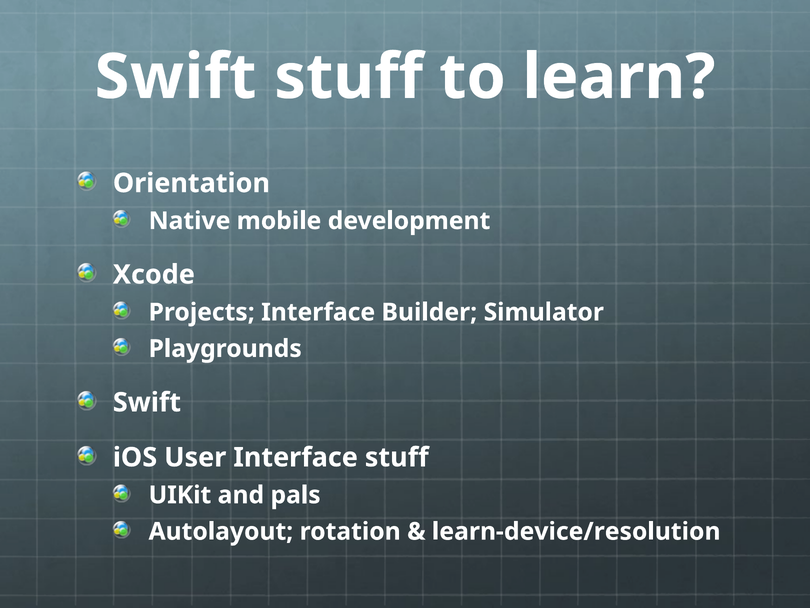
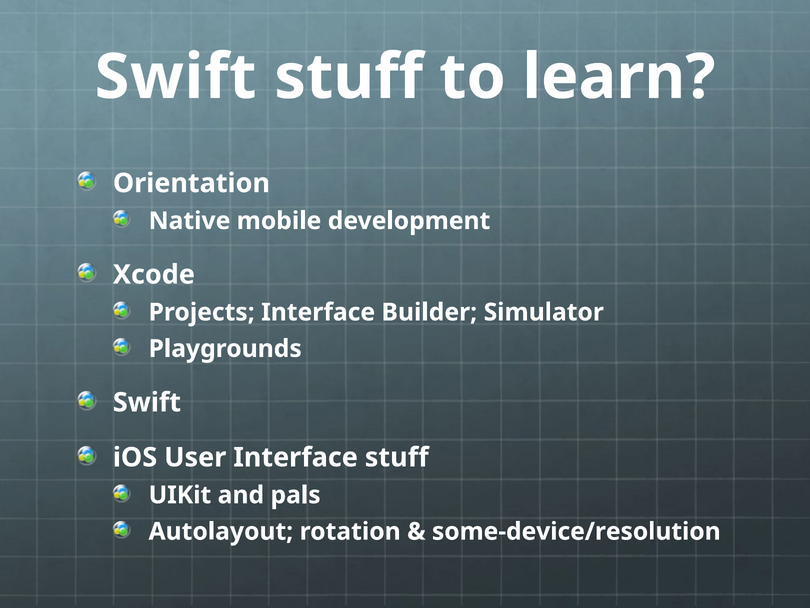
learn-device/resolution: learn-device/resolution -> some-device/resolution (576, 531)
